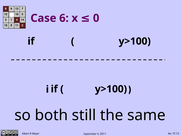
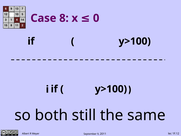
6: 6 -> 8 (64, 18)
